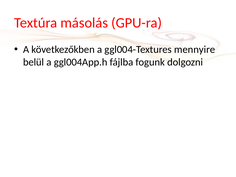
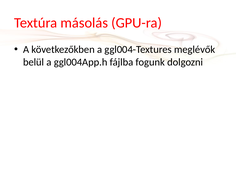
mennyire: mennyire -> meglévők (195, 50)
